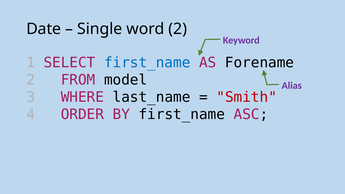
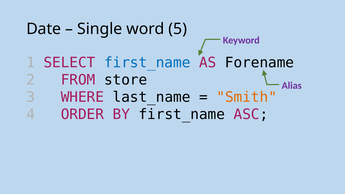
word 2: 2 -> 5 (178, 29)
model: model -> store (126, 80)
Smith colour: red -> orange (247, 97)
